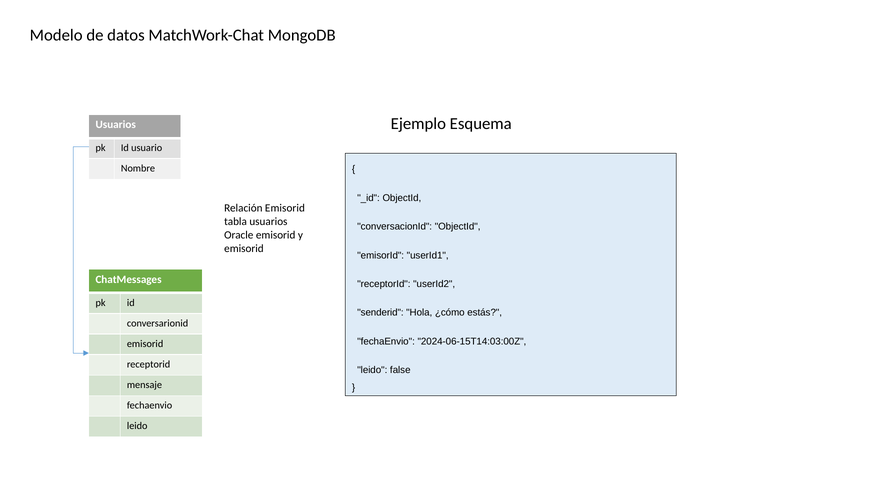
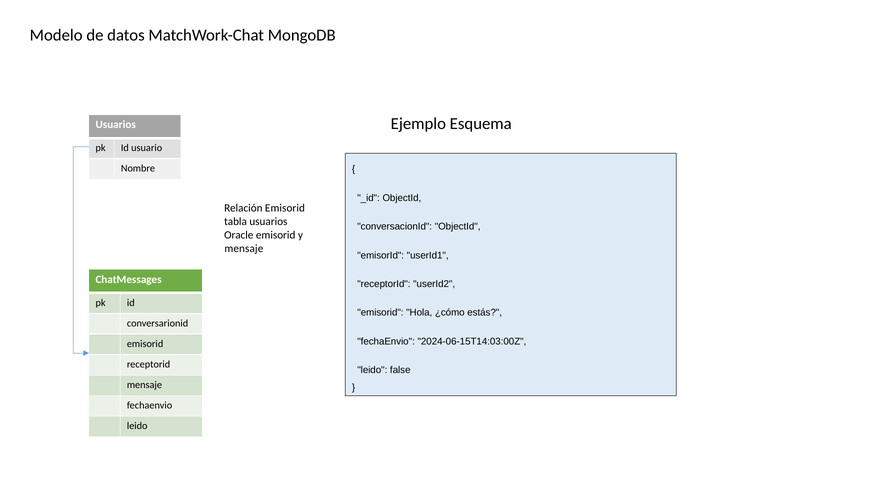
emisorid: emisorid -> mensaje (244, 249)
senderid: senderid -> emisorid (380, 313)
